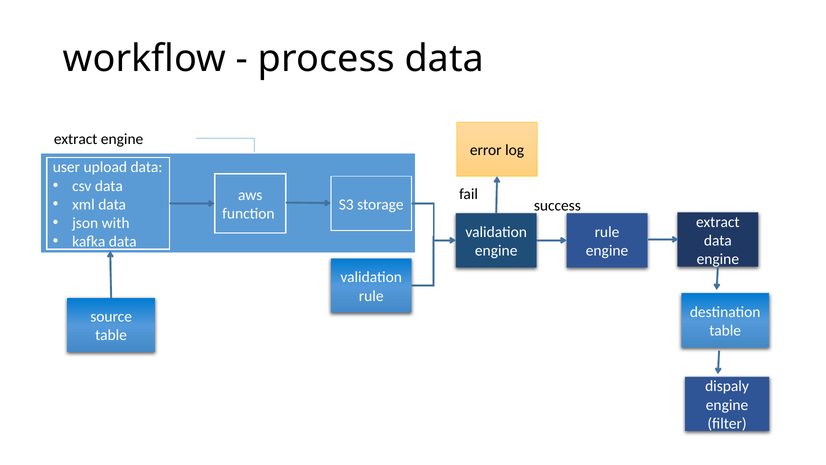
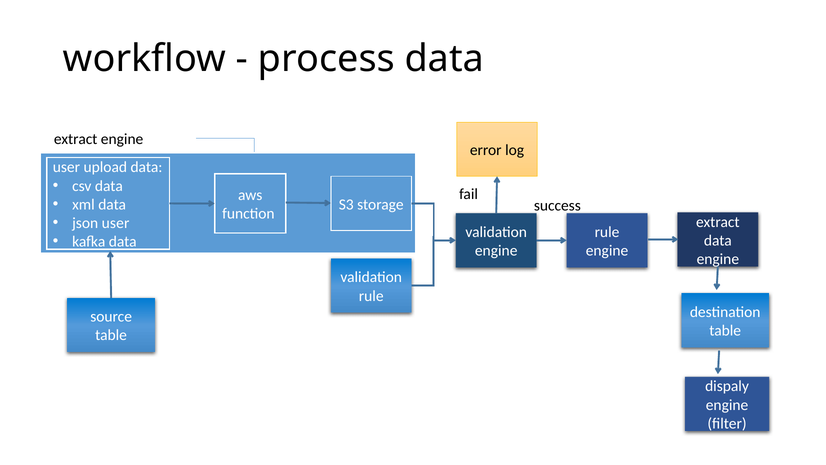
json with: with -> user (116, 223)
